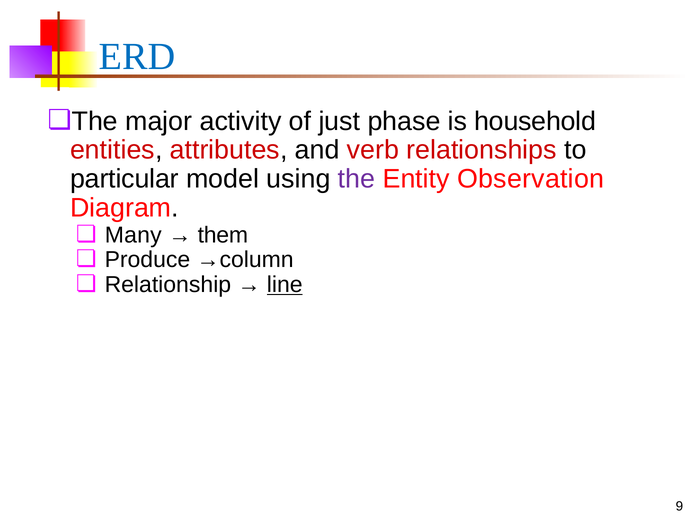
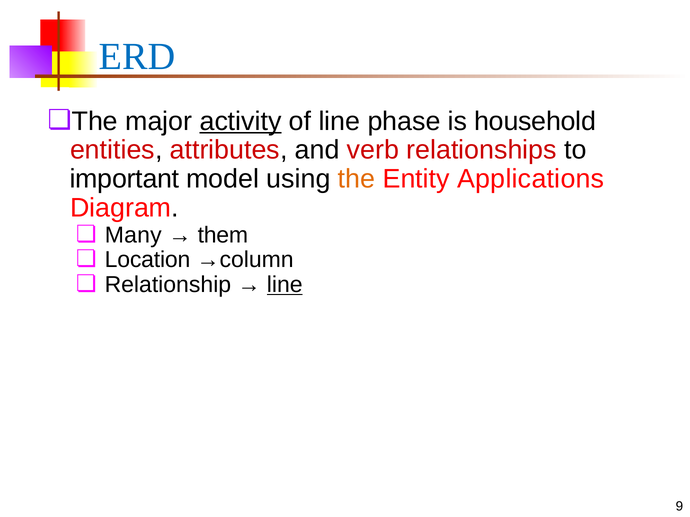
activity underline: none -> present (241, 121)
of just: just -> line (339, 121)
particular: particular -> important (125, 179)
the colour: purple -> orange (357, 179)
Observation: Observation -> Applications (531, 179)
Produce: Produce -> Location (148, 260)
